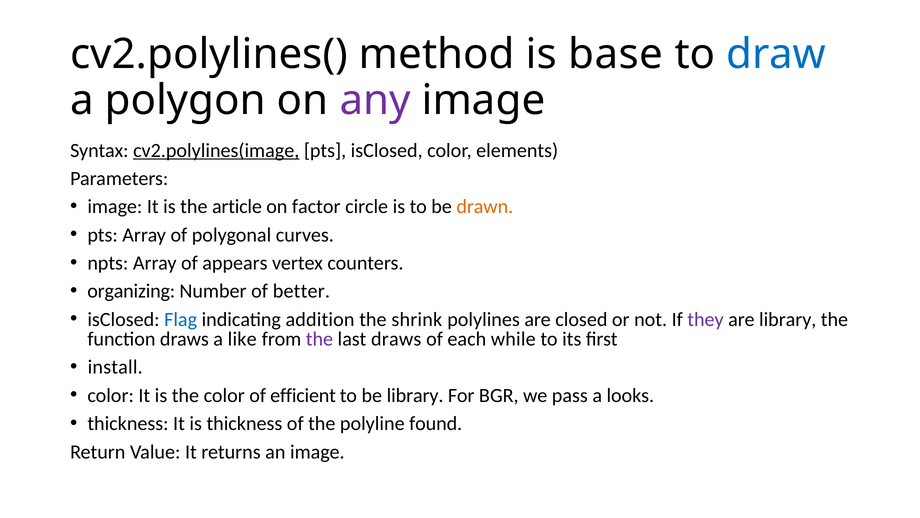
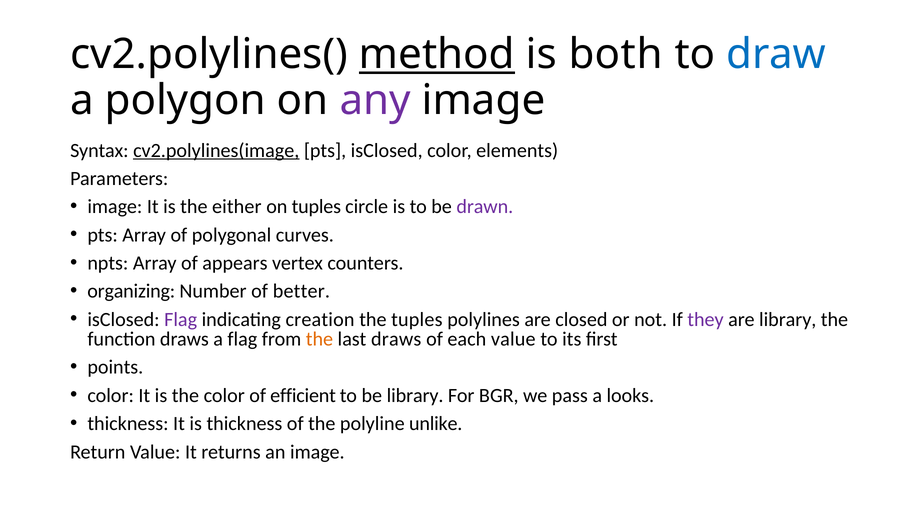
method underline: none -> present (437, 55)
base: base -> both (616, 55)
article: article -> either (237, 207)
on factor: factor -> tuples (316, 207)
drawn colour: orange -> purple (485, 207)
Flag colour: blue -> purple (181, 319)
addition: addition -> creation (320, 319)
the shrink: shrink -> tuples (417, 319)
a like: like -> flag (242, 339)
the colour: purple -> orange (319, 339)
each while: while -> value (513, 339)
install: install -> points (115, 367)
found: found -> unlike (436, 423)
